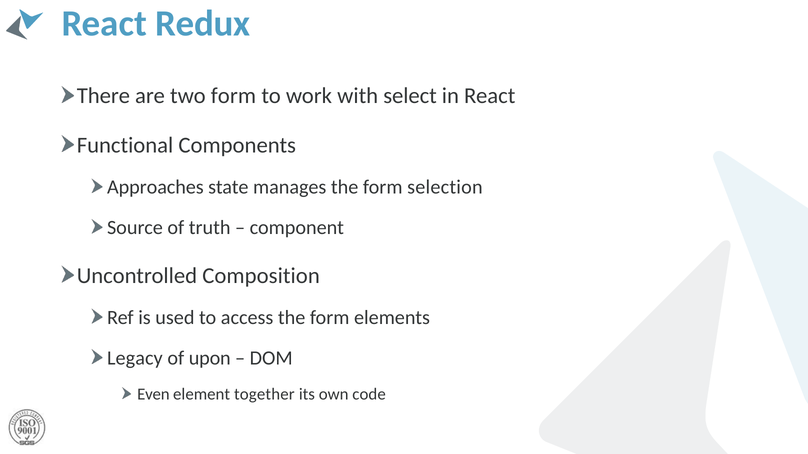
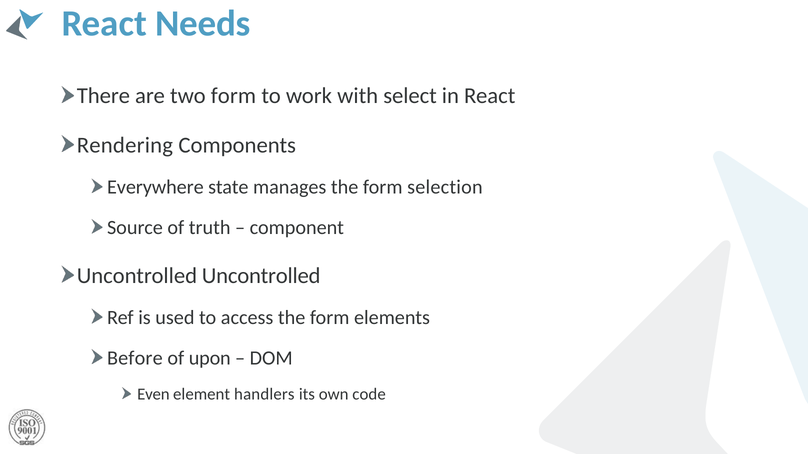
Redux: Redux -> Needs (203, 24)
Functional: Functional -> Rendering (125, 145)
Approaches: Approaches -> Everywhere (155, 187)
Uncontrolled Composition: Composition -> Uncontrolled (261, 276)
Legacy: Legacy -> Before (135, 358)
together: together -> handlers (264, 395)
